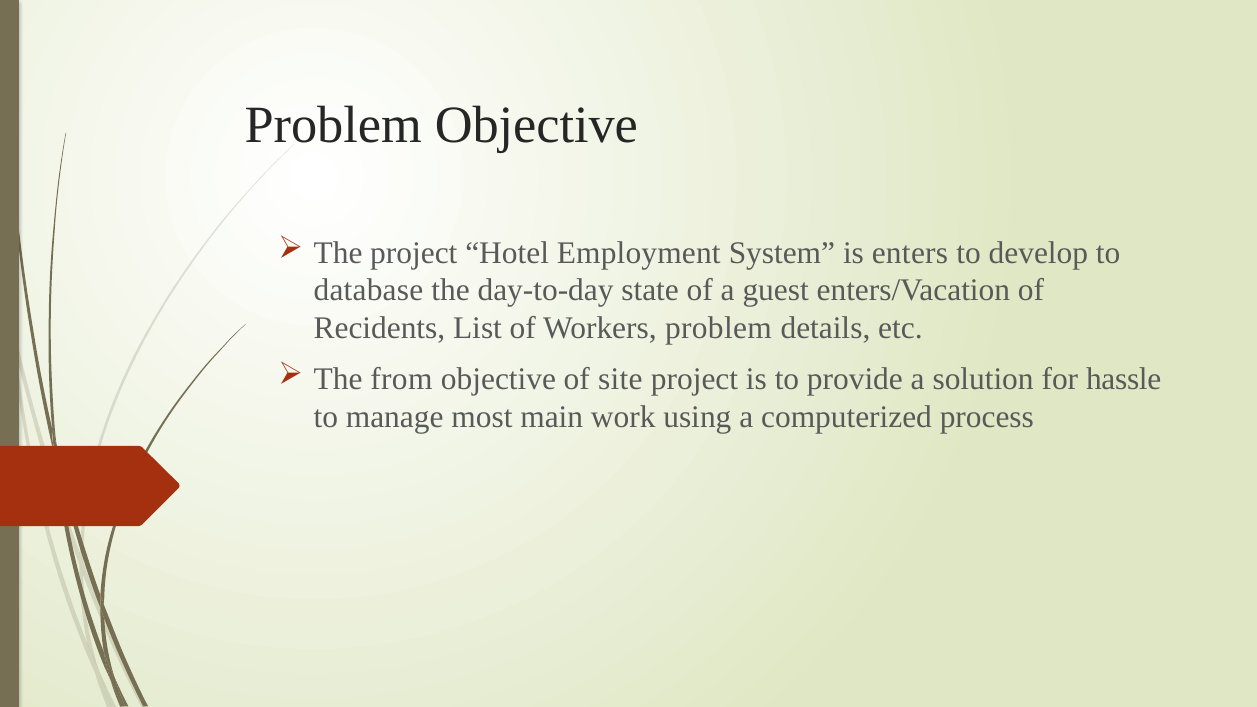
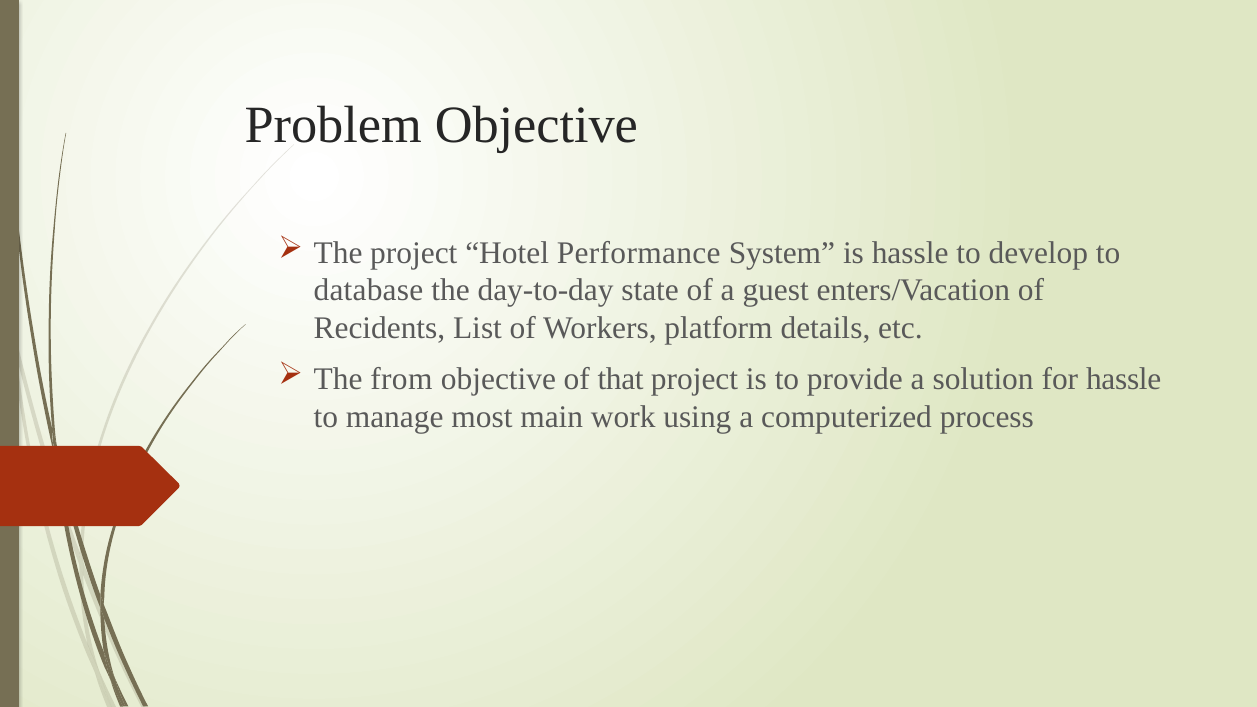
Employment: Employment -> Performance (639, 253)
is enters: enters -> hassle (910, 253)
Workers problem: problem -> platform (719, 328)
site: site -> that (621, 379)
